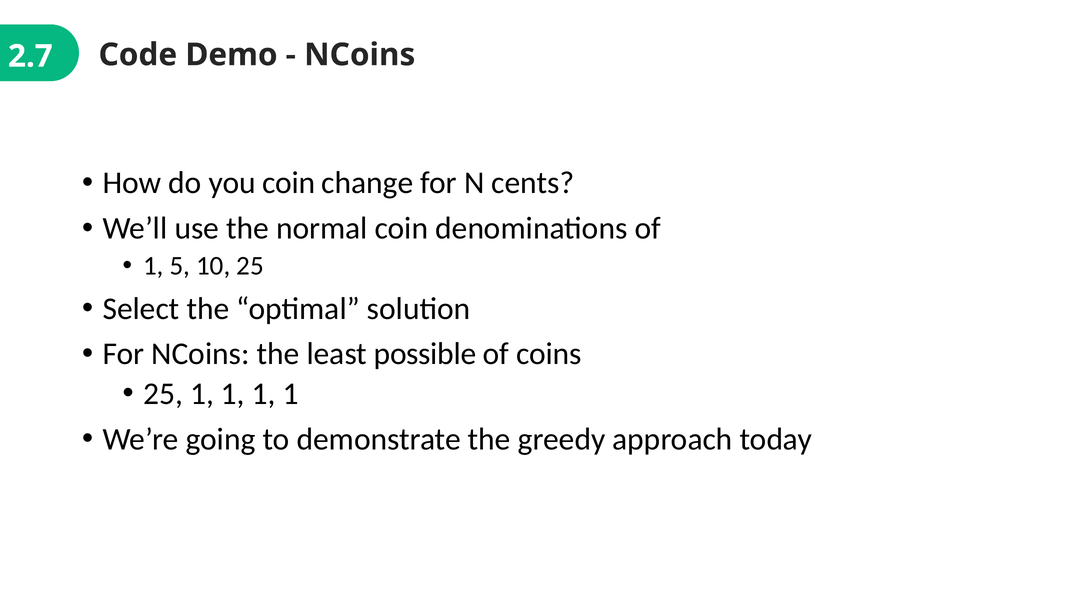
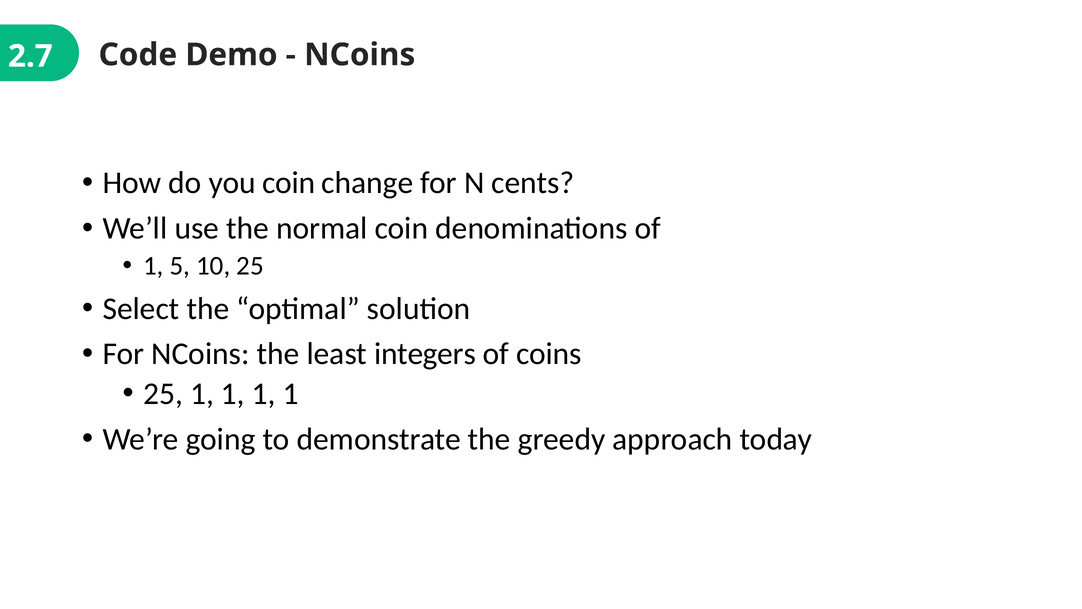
possible: possible -> integers (425, 354)
